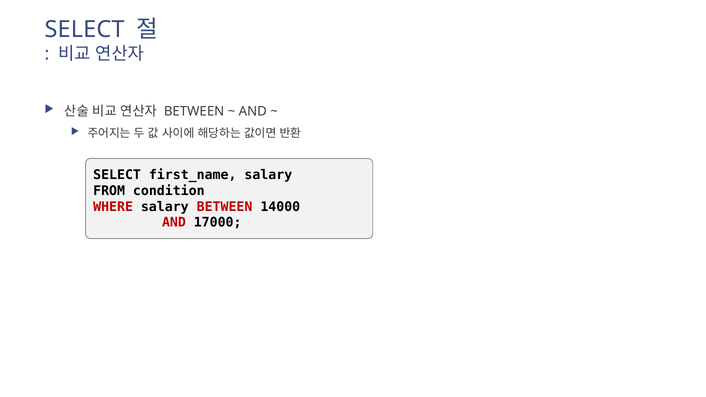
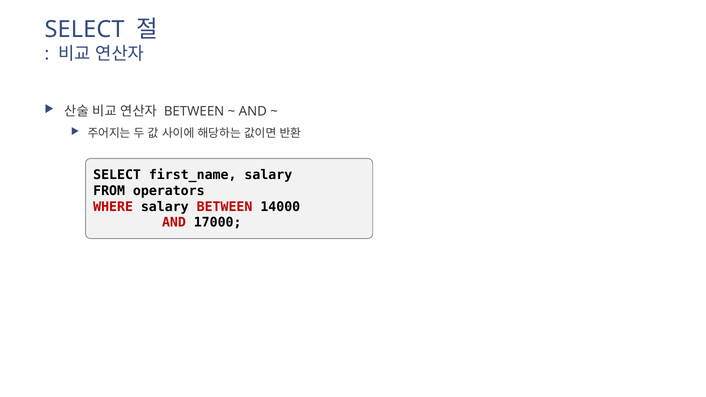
condition: condition -> operators (169, 191)
